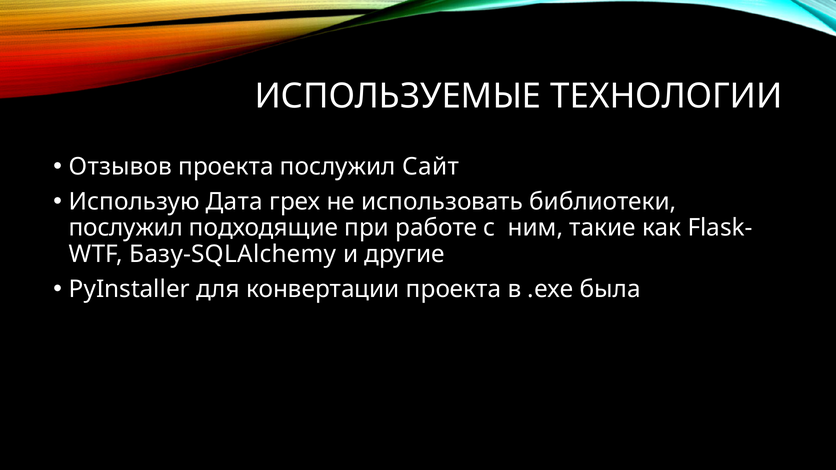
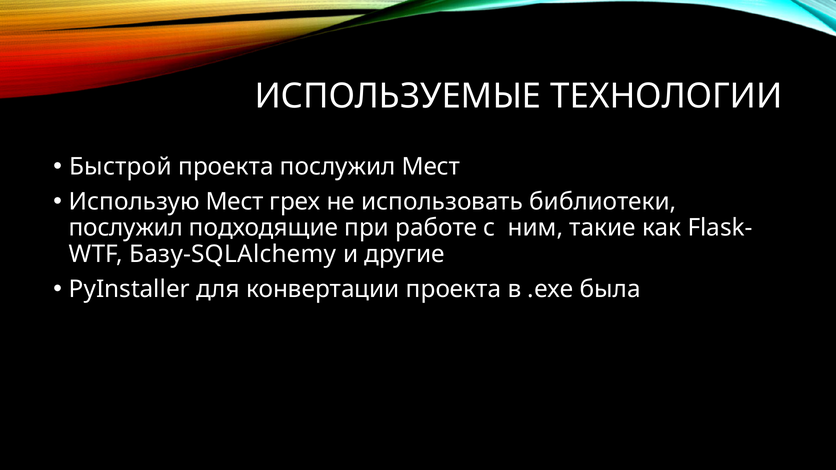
Отзывов: Отзывов -> Быстрой (120, 167)
послужил Сайт: Сайт -> Мест (431, 167)
Использую Дата: Дата -> Мест (235, 202)
